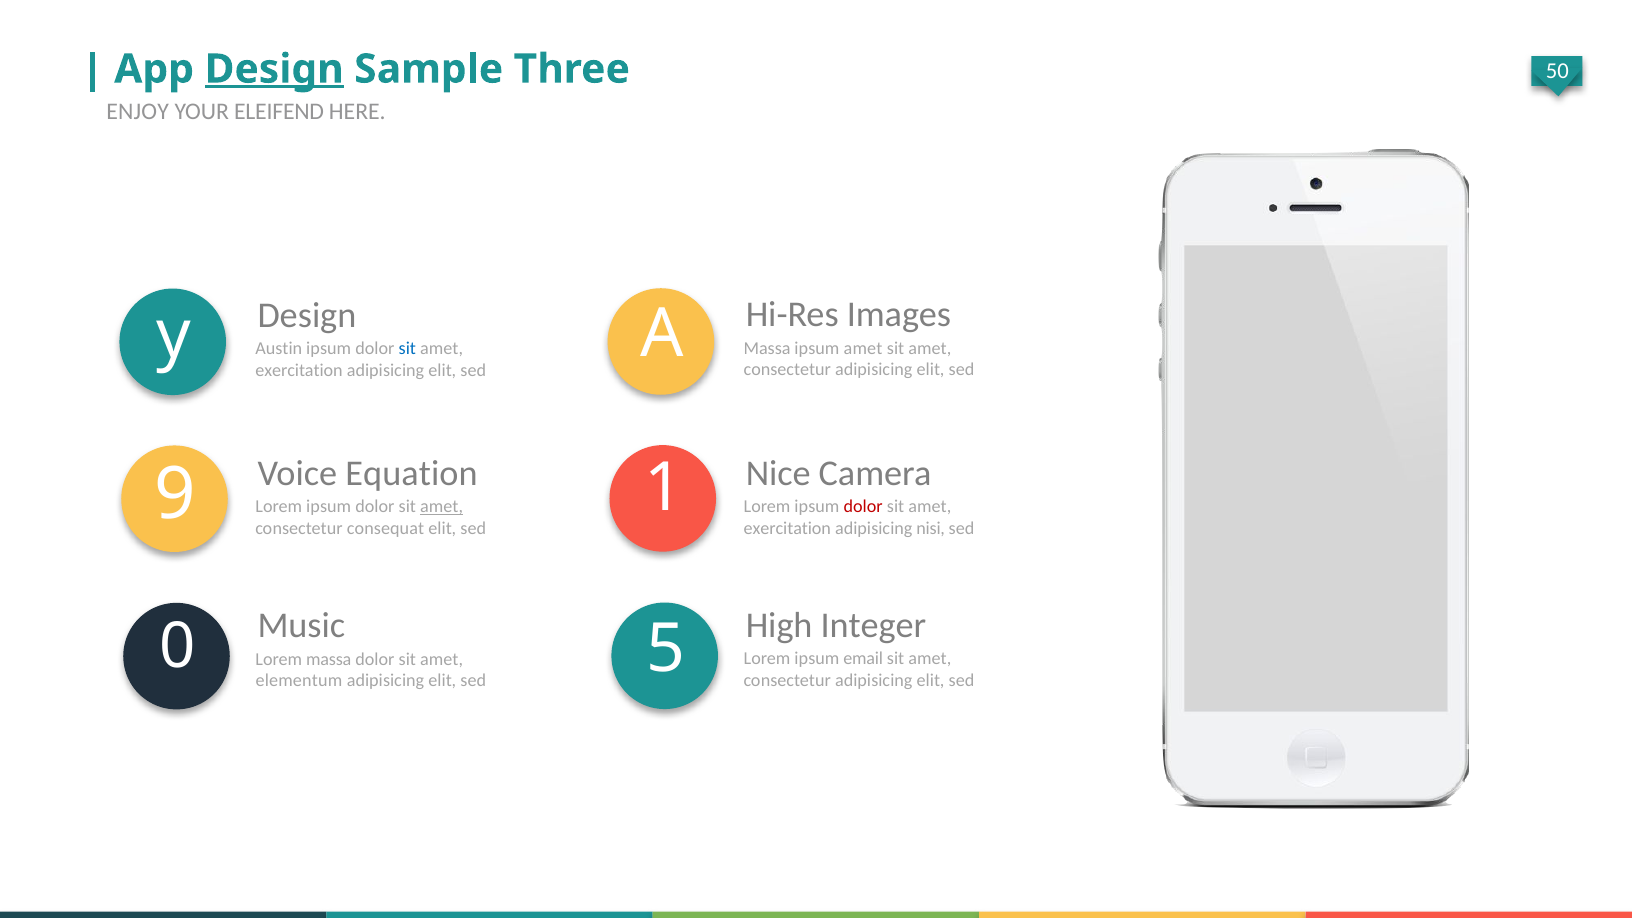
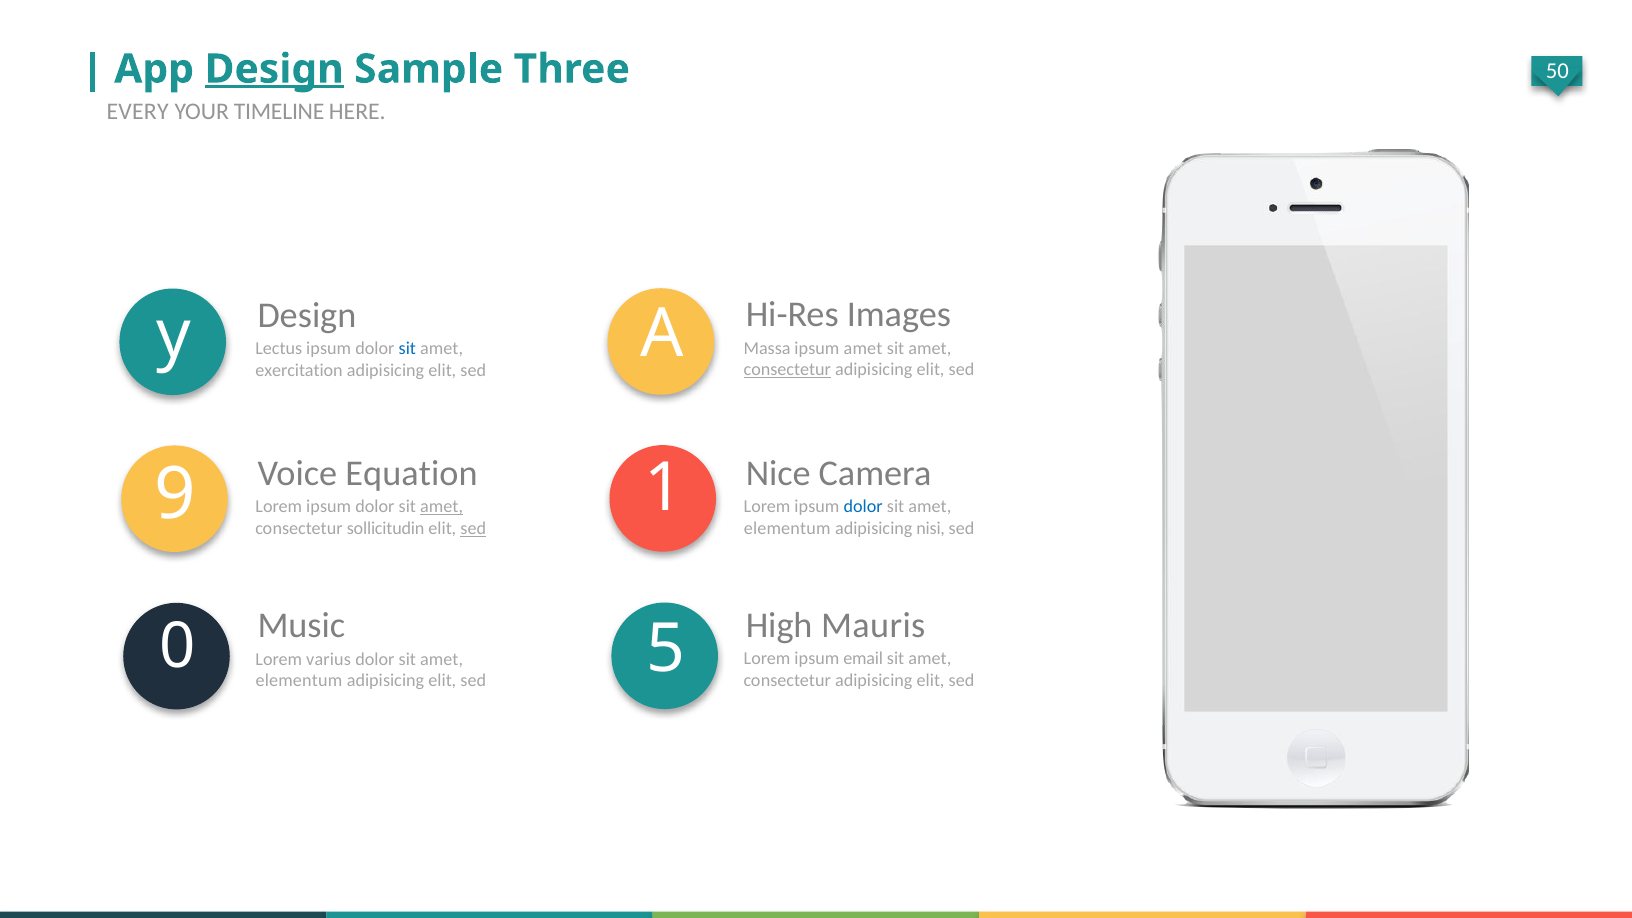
ENJOY: ENJOY -> EVERY (138, 112)
ELEIFEND: ELEIFEND -> TIMELINE (279, 112)
Austin: Austin -> Lectus (279, 348)
consectetur underline: none -> present (787, 370)
dolor colour: red -> blue (863, 506)
exercitation: exercitation -> elementum (787, 528)
consequat: consequat -> sollicitudin (386, 528)
sed underline: none -> present (473, 528)
Integer: Integer -> Mauris (873, 626)
Lorem massa: massa -> varius (329, 659)
